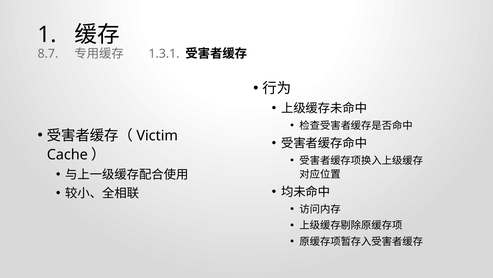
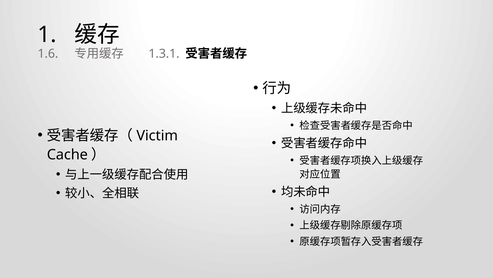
8.7: 8.7 -> 1.6 (48, 54)
